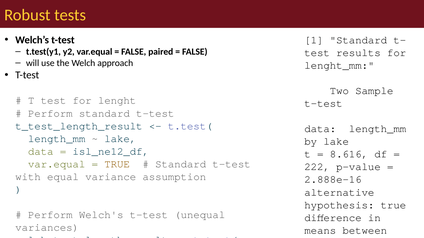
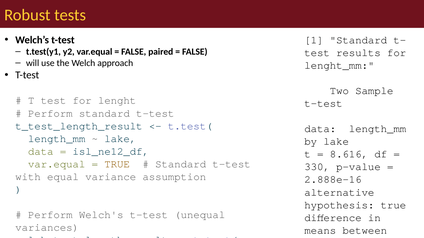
222: 222 -> 330 (317, 167)
